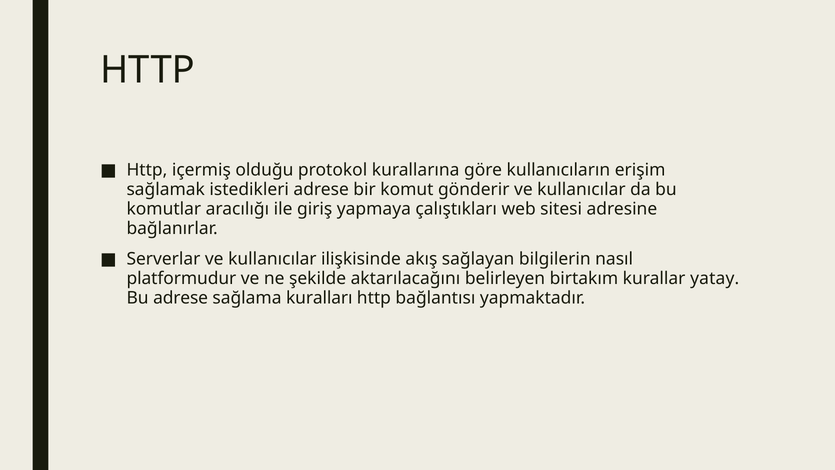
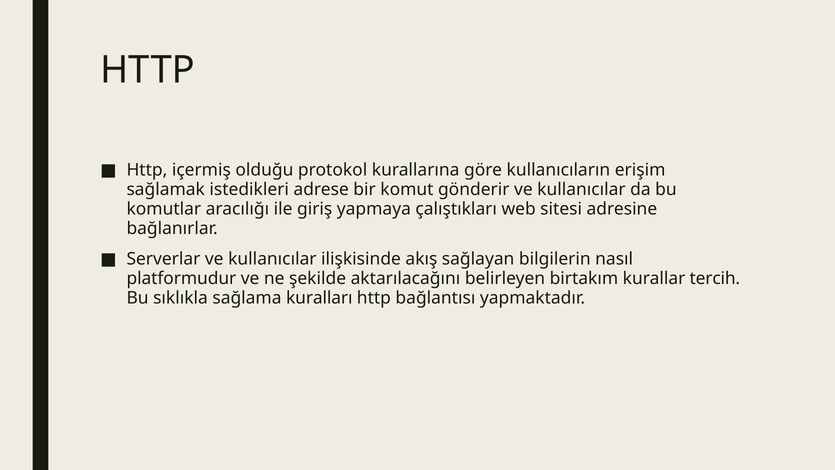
yatay: yatay -> tercih (715, 278)
Bu adrese: adrese -> sıklıkla (180, 298)
